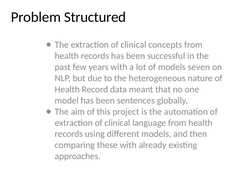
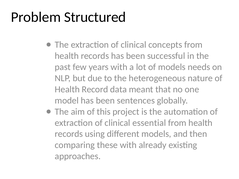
seven: seven -> needs (199, 67)
language: language -> essential (149, 123)
